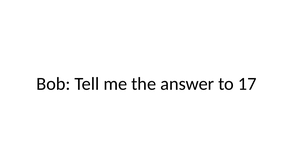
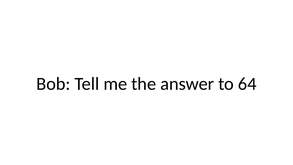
17: 17 -> 64 (247, 84)
